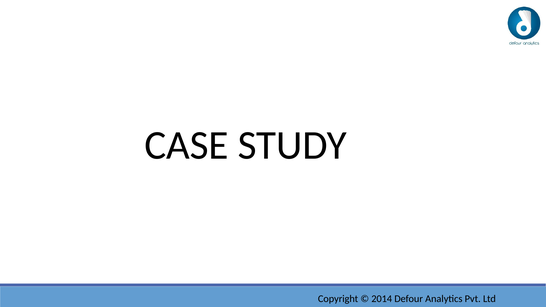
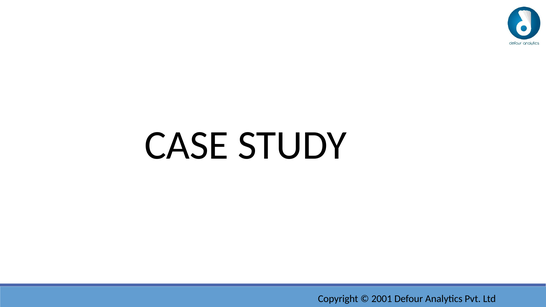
2014: 2014 -> 2001 (382, 299)
